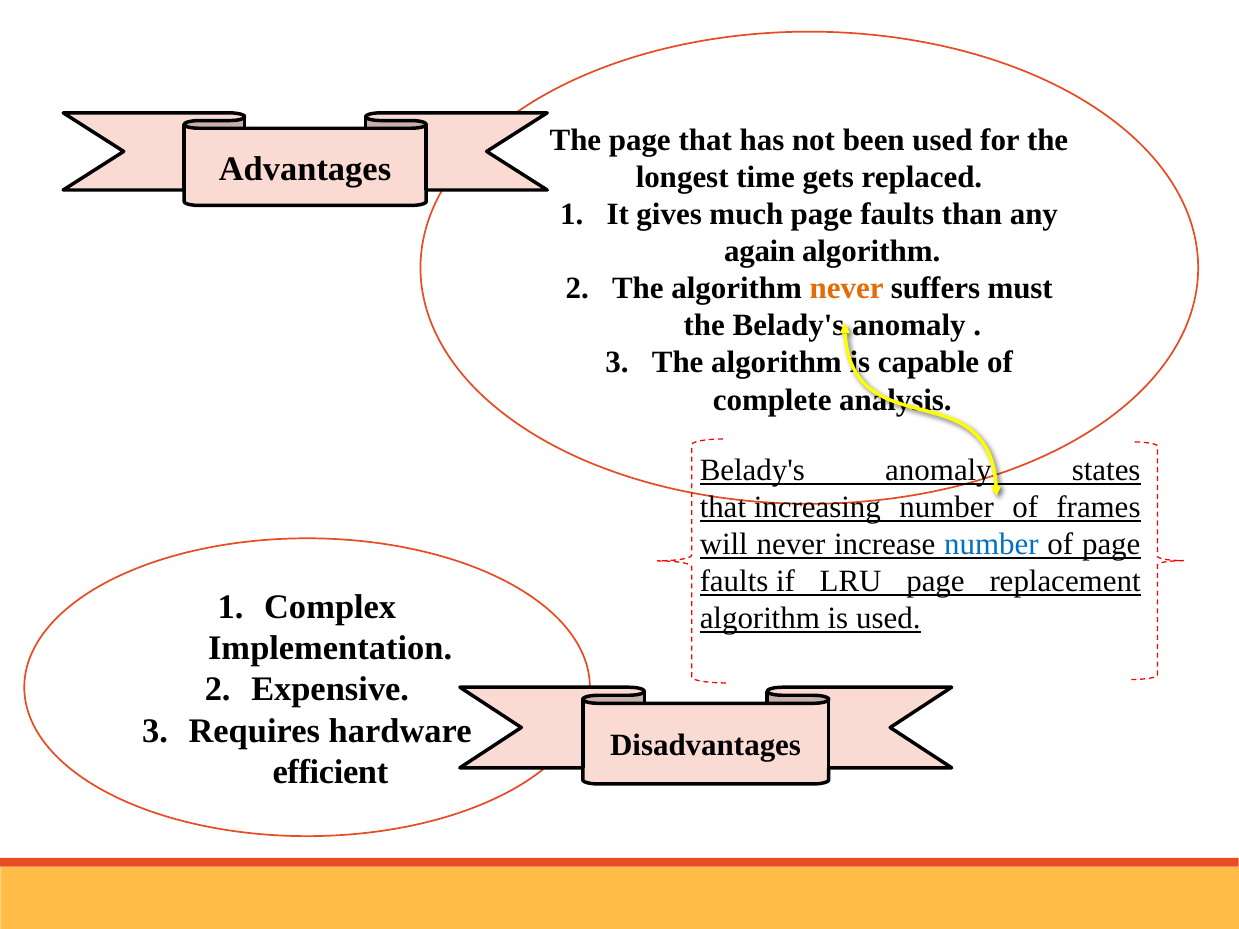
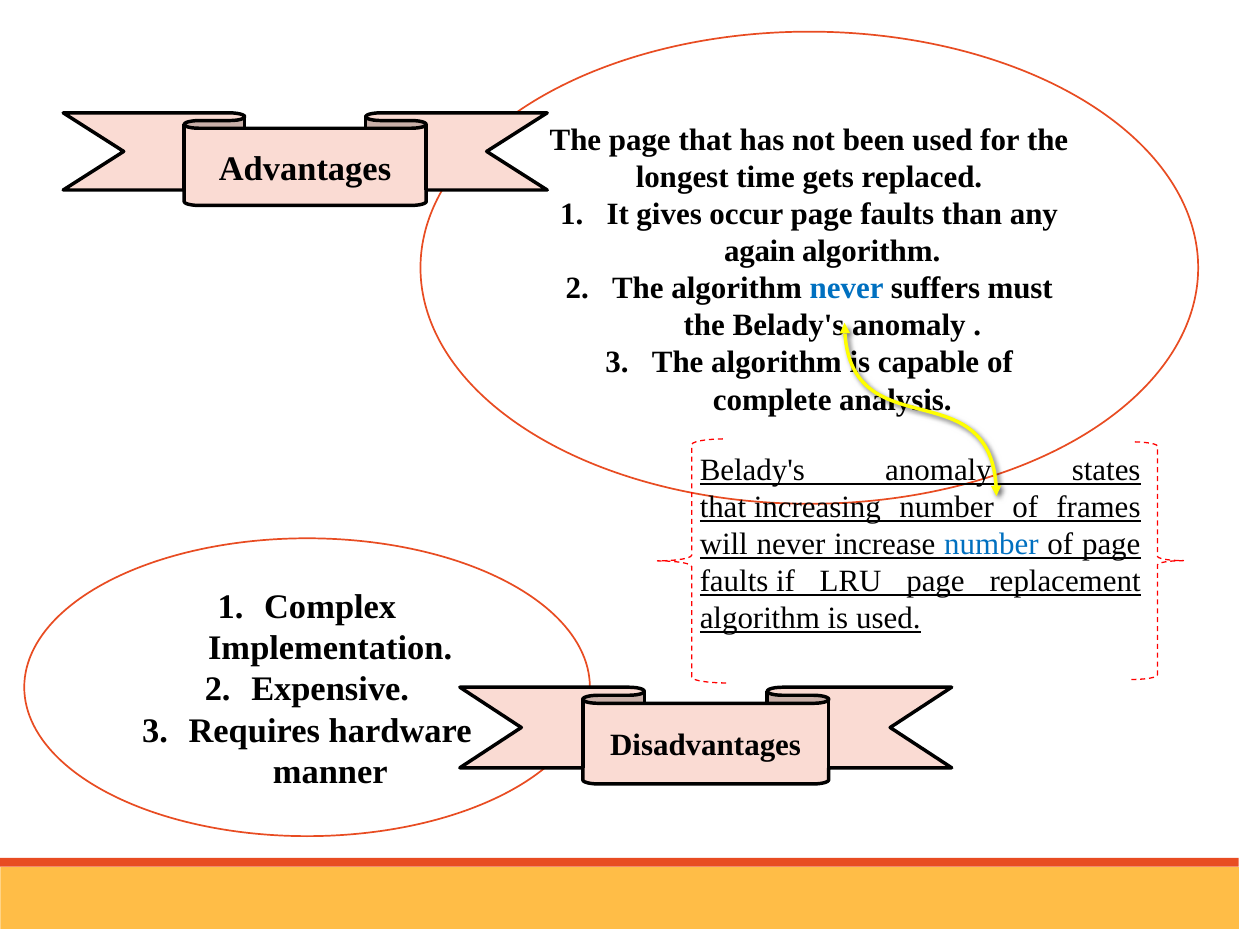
much: much -> occur (746, 214)
never colour: orange -> blue (847, 289)
efficient: efficient -> manner (330, 772)
